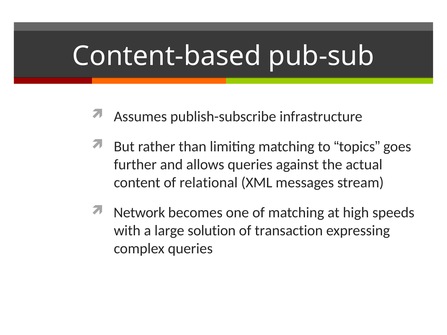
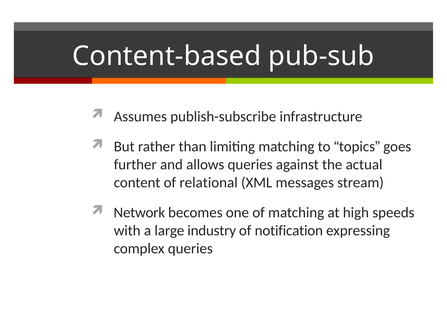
solution: solution -> industry (212, 231)
transaction: transaction -> notification (289, 231)
